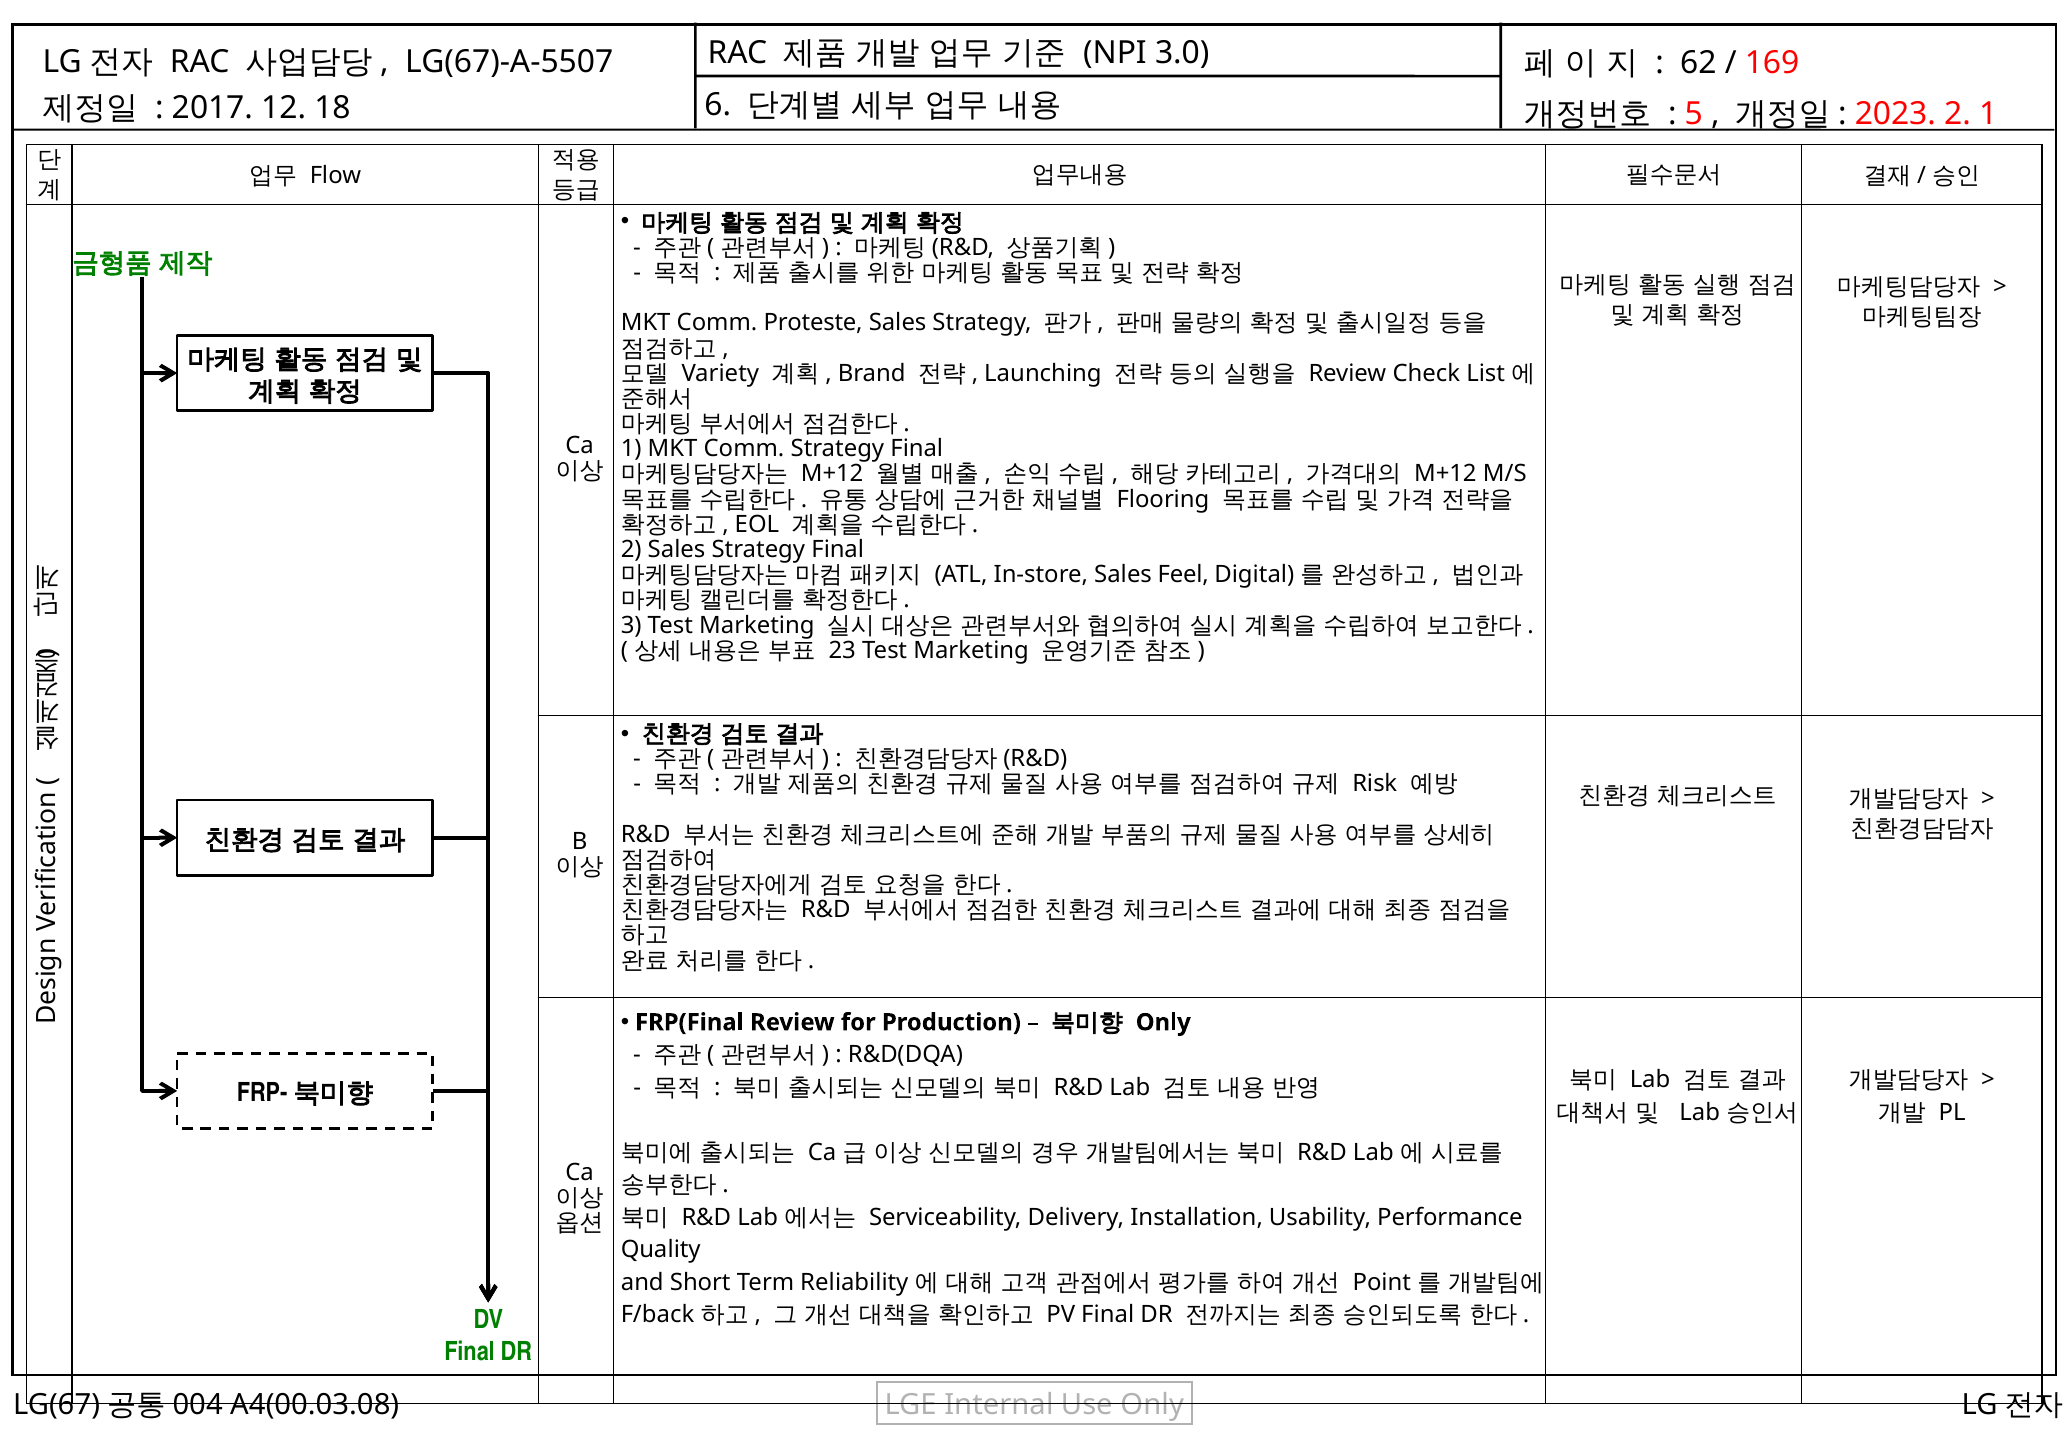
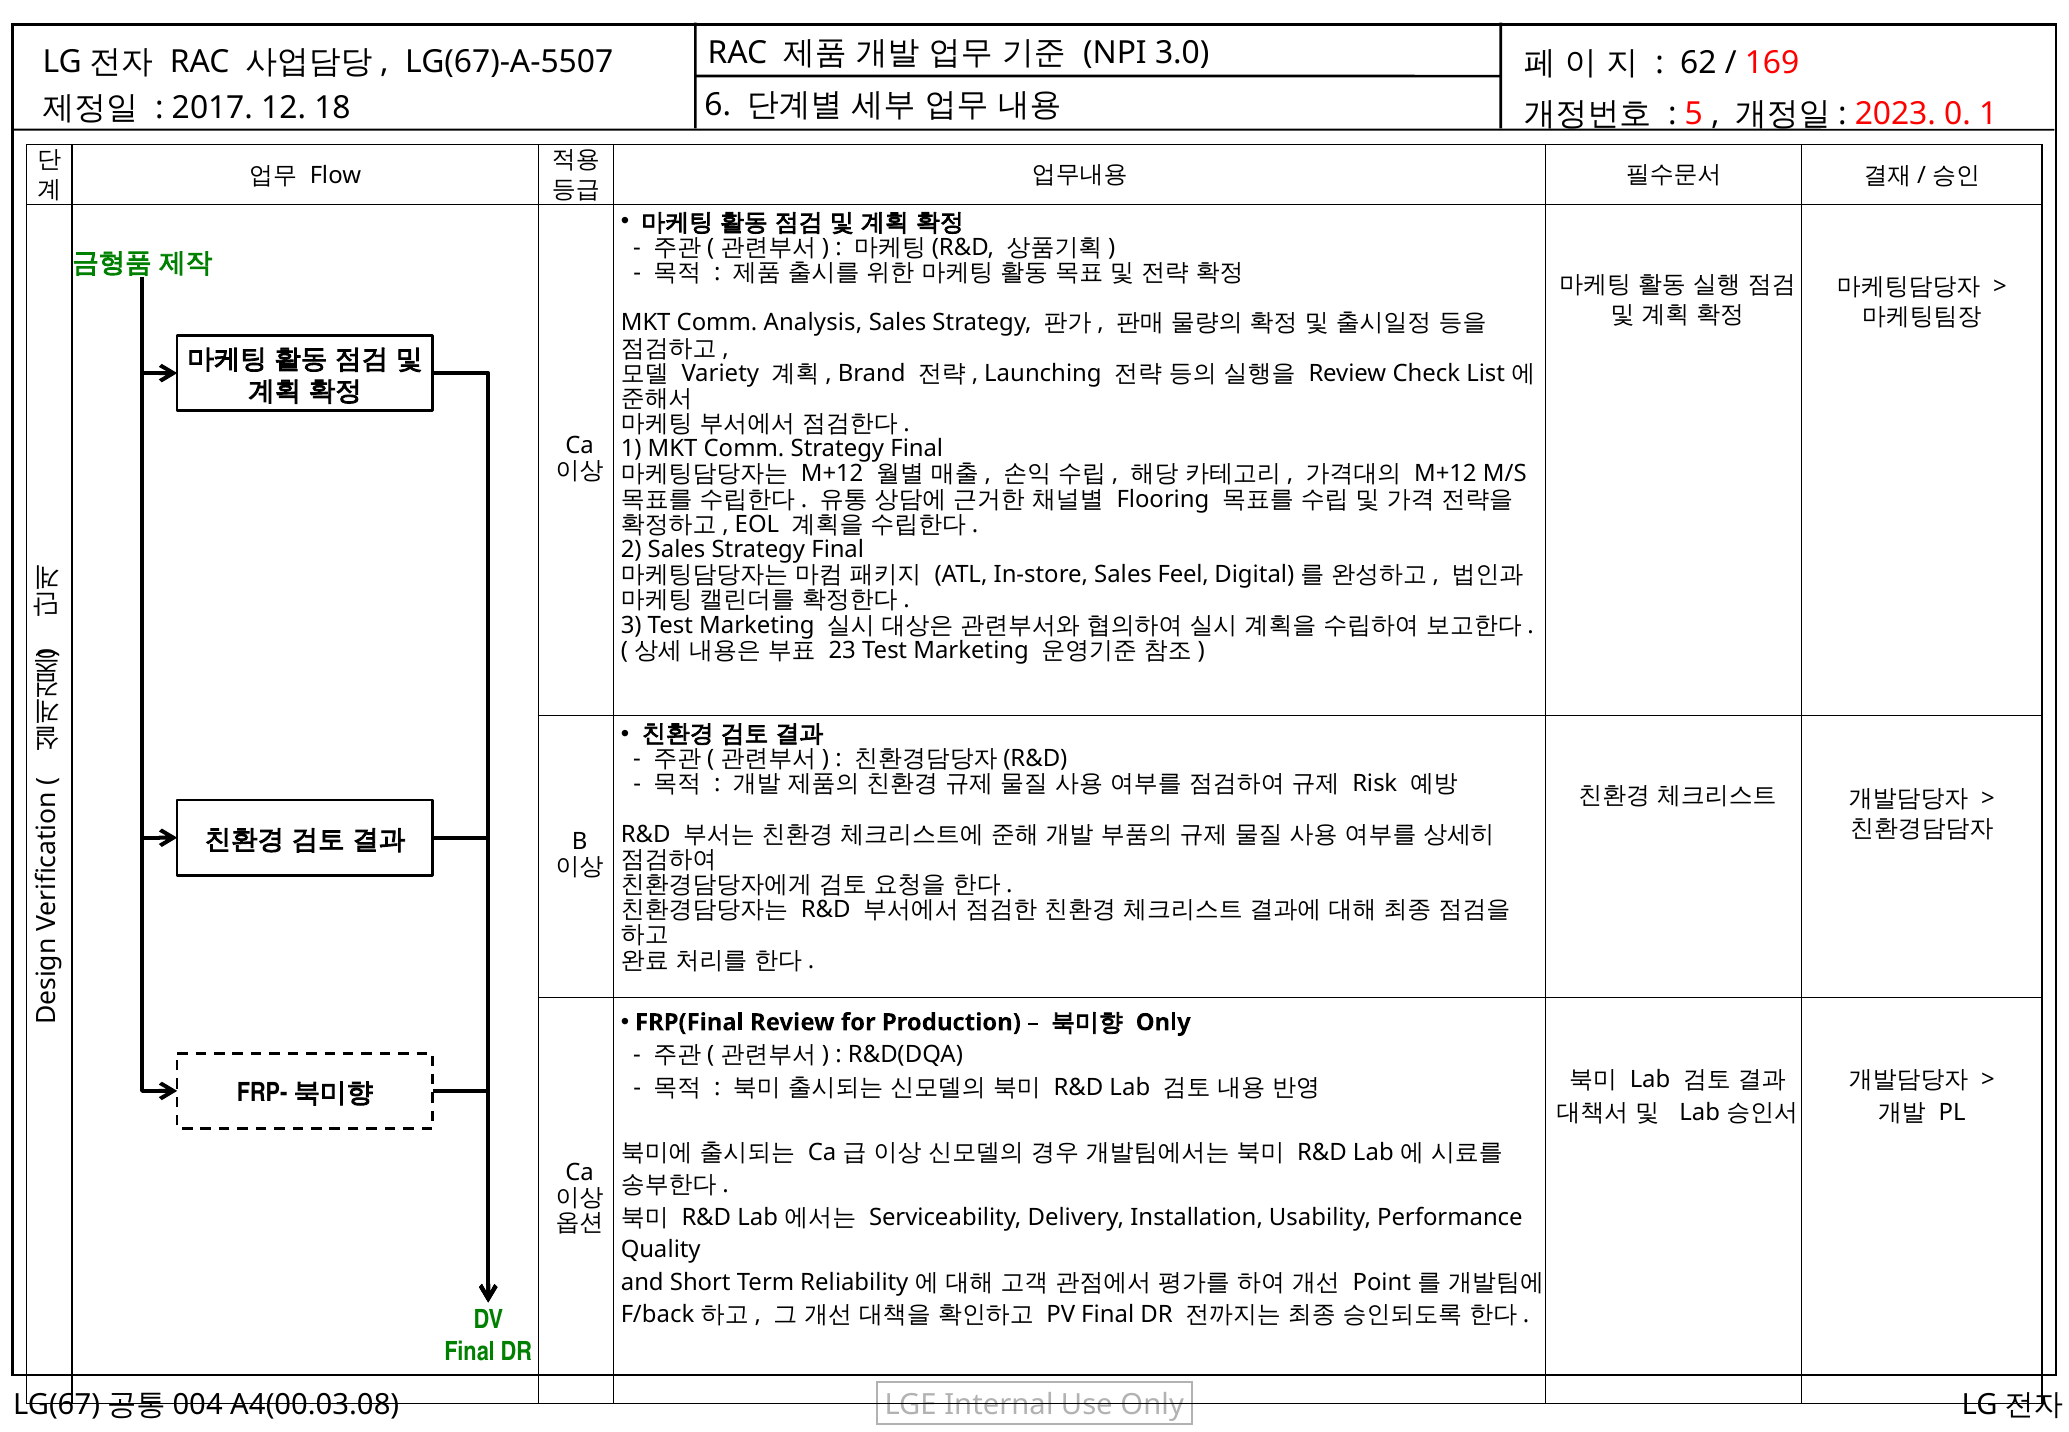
2: 2 -> 0 (1957, 114)
Proteste: Proteste -> Analysis (813, 323)
